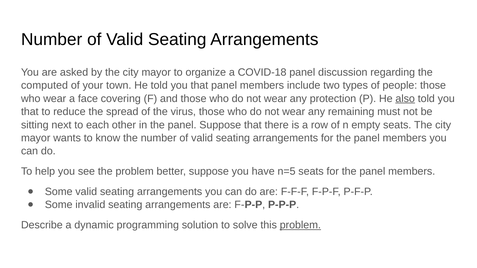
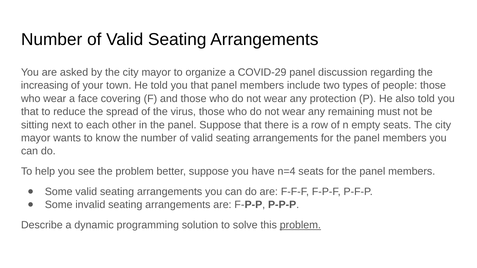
COVID-18: COVID-18 -> COVID-29 (262, 72)
computed: computed -> increasing (45, 86)
also underline: present -> none (405, 99)
n=5: n=5 -> n=4 (287, 172)
